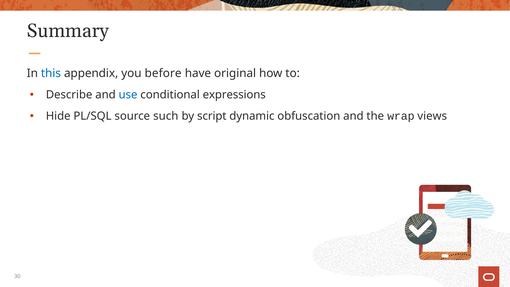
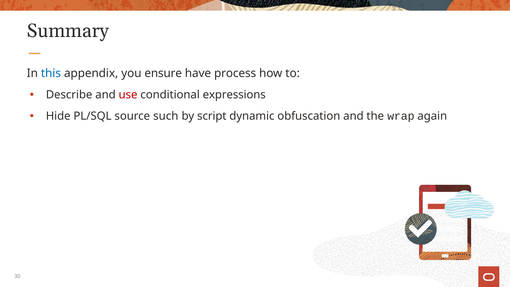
before: before -> ensure (163, 73)
original: original -> process (235, 73)
use colour: blue -> red (128, 95)
views: views -> again (432, 116)
